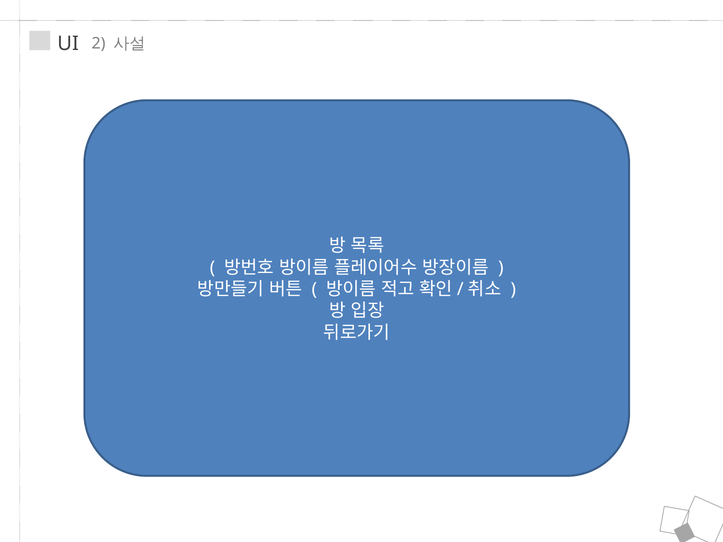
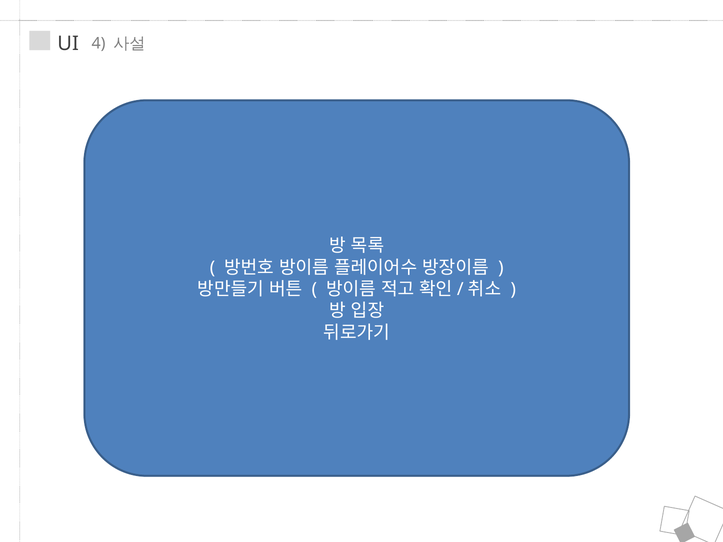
2: 2 -> 4 (99, 43)
